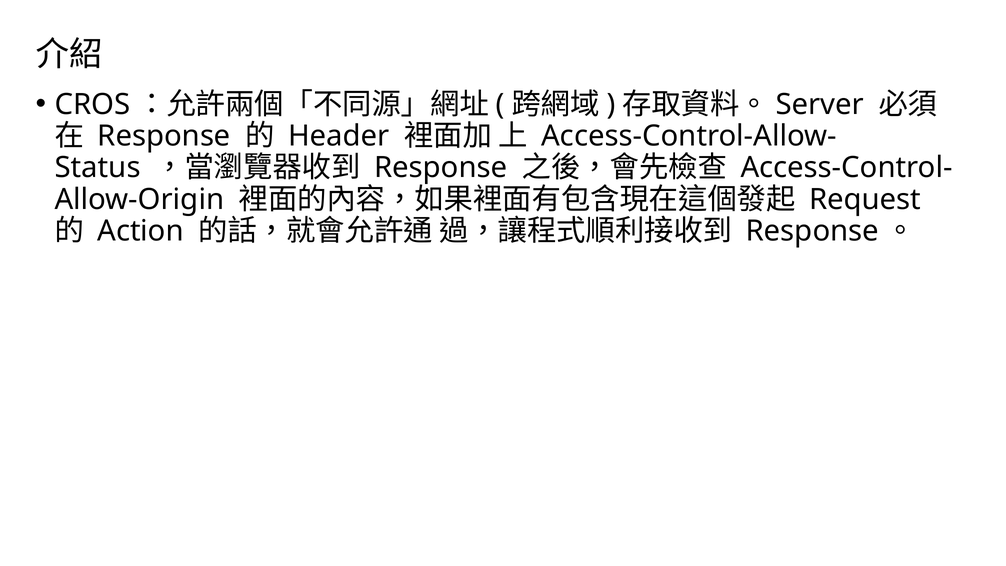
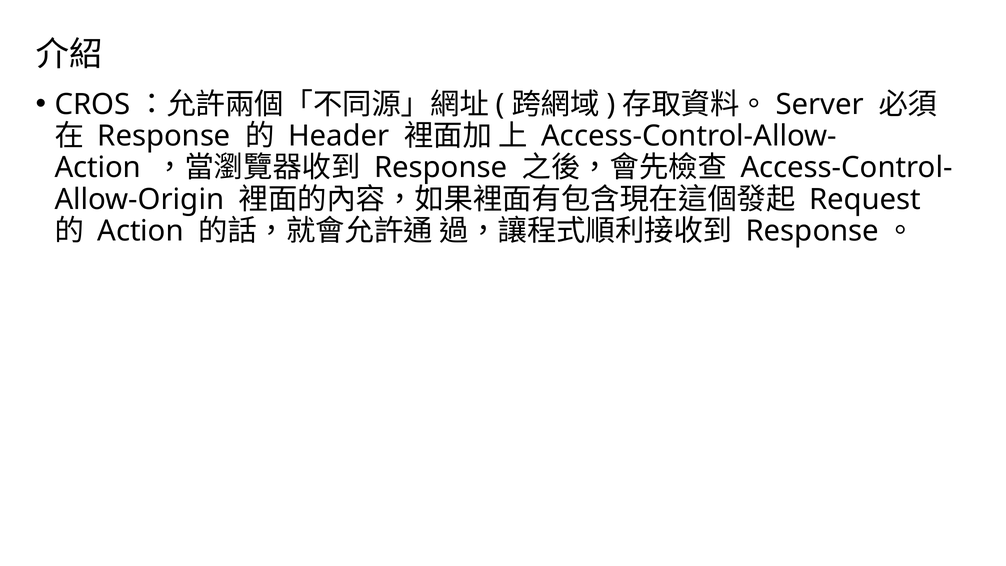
Status: Status -> Action (98, 168)
